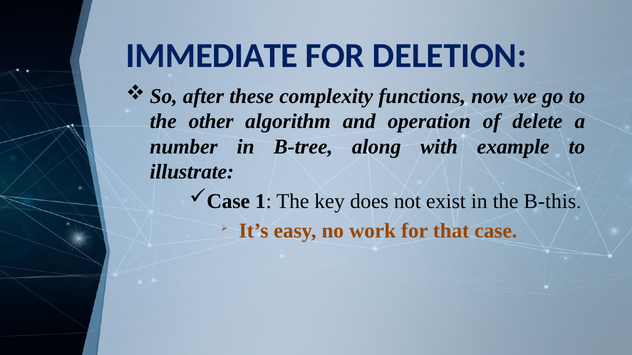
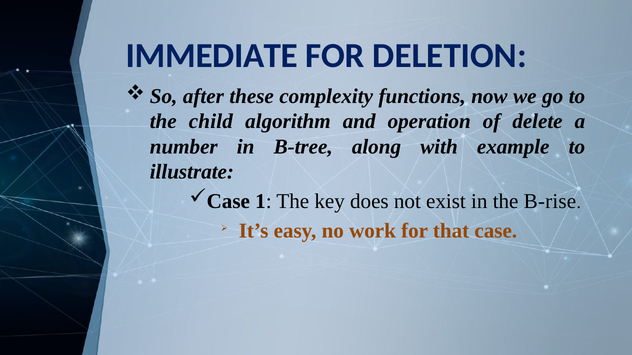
other: other -> child (211, 122)
B-this: B-this -> B-rise (550, 202)
